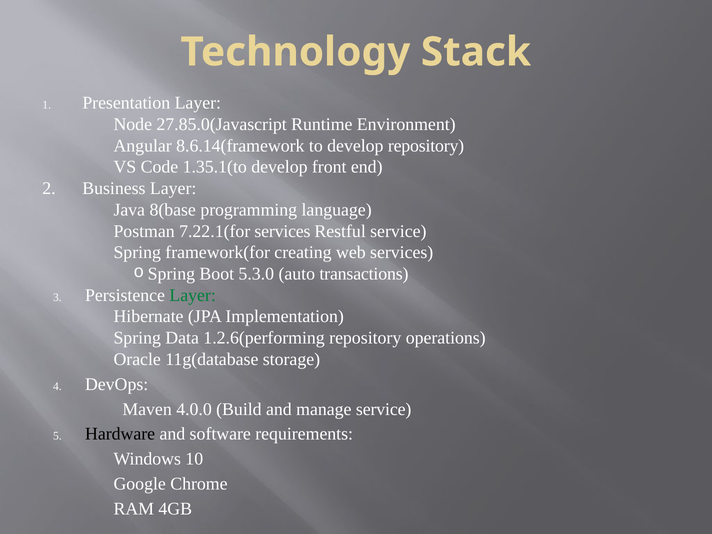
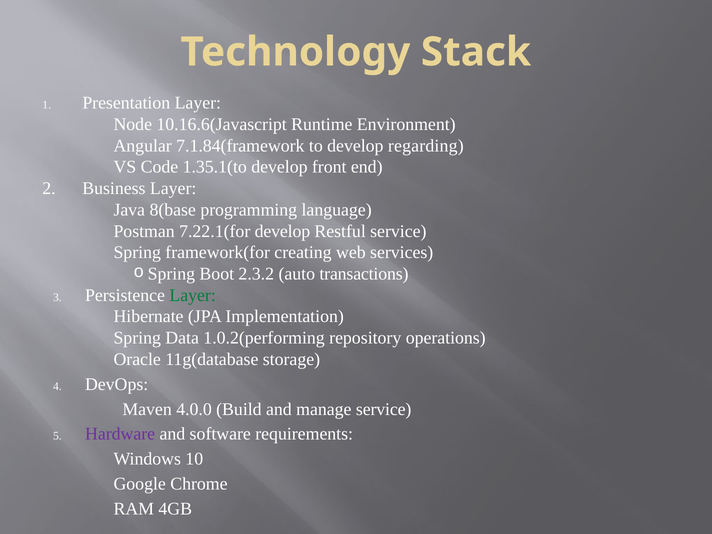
27.85.0(Javascript: 27.85.0(Javascript -> 10.16.6(Javascript (222, 124)
8.6.14(framework: 8.6.14(framework -> 7.1.84(framework (240, 146)
develop repository: repository -> regarding (426, 146)
7.22.1(for services: services -> develop (282, 231)
5.3.0: 5.3.0 -> 2.3.2 (256, 274)
1.2.6(performing: 1.2.6(performing -> 1.0.2(performing (264, 338)
Hardware colour: black -> purple (120, 434)
